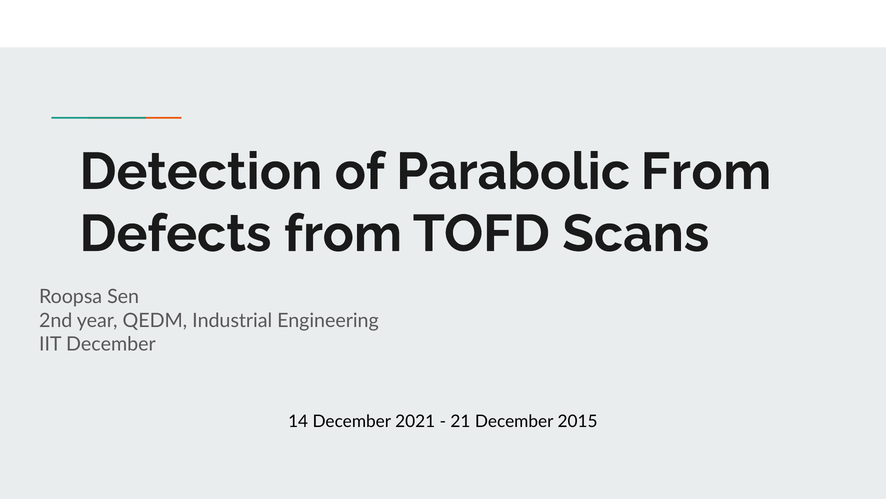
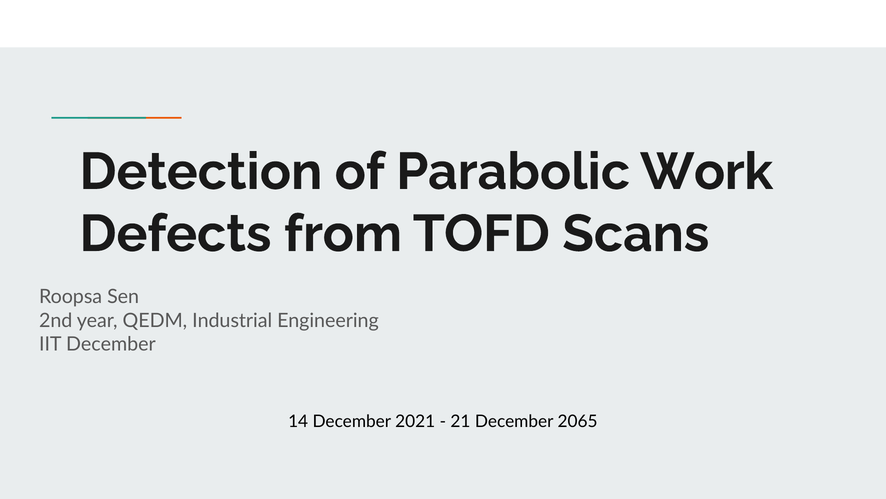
Parabolic From: From -> Work (707, 172)
2015: 2015 -> 2065 (578, 421)
